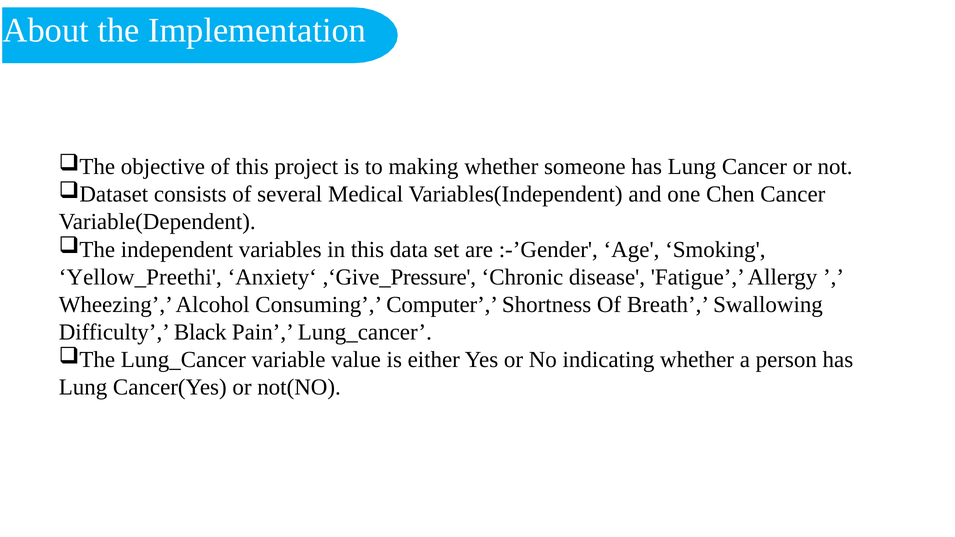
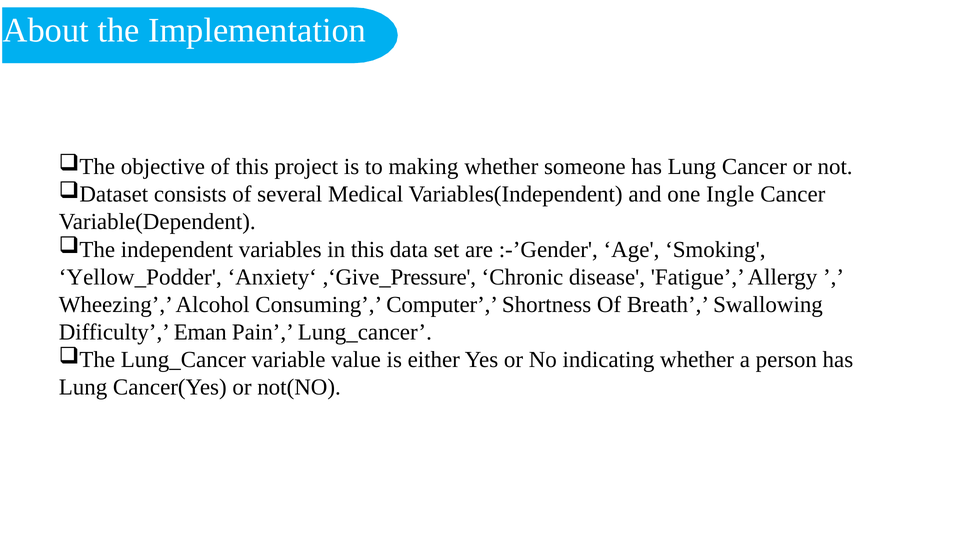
Chen: Chen -> Ingle (730, 194)
Yellow_Preethi: Yellow_Preethi -> Yellow_Podder (140, 277)
Black: Black -> Eman (200, 332)
